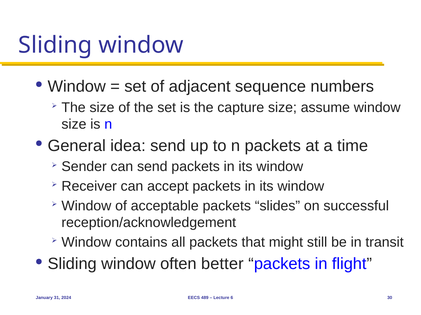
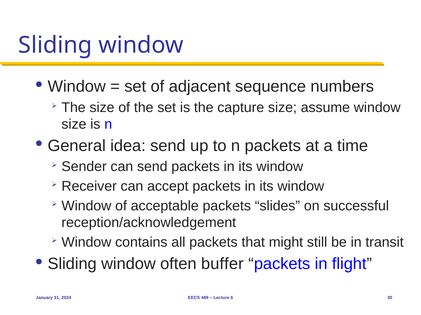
better: better -> buffer (222, 265)
